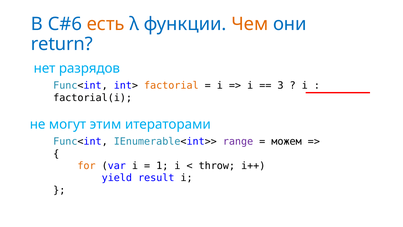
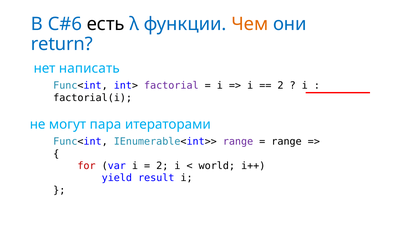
есть colour: orange -> black (106, 24)
разрядов: разрядов -> написать (89, 68)
factorial colour: orange -> purple (171, 85)
3: 3 -> 2 (280, 85)
этим: этим -> пара (105, 124)
можем: можем -> range (287, 141)
for colour: orange -> red (87, 166)
1: 1 -> 2 (162, 166)
throw: throw -> world (217, 166)
